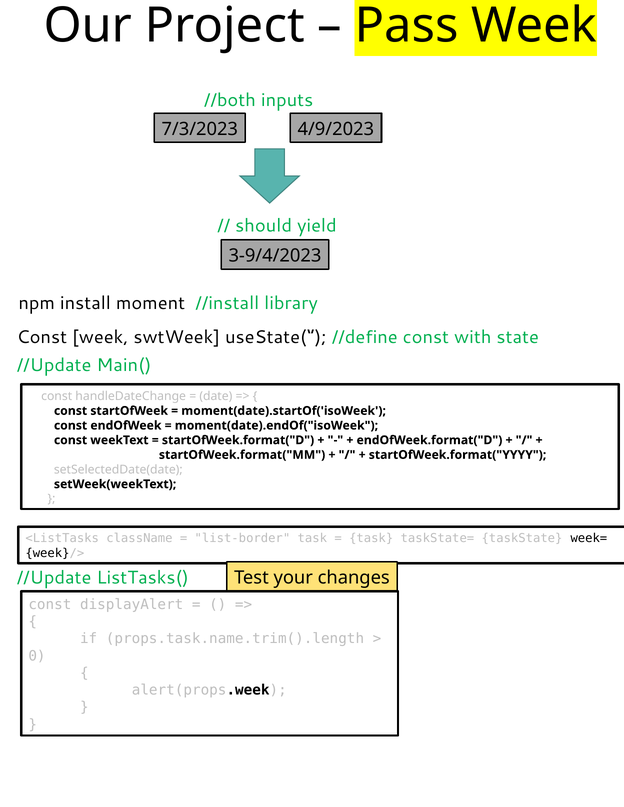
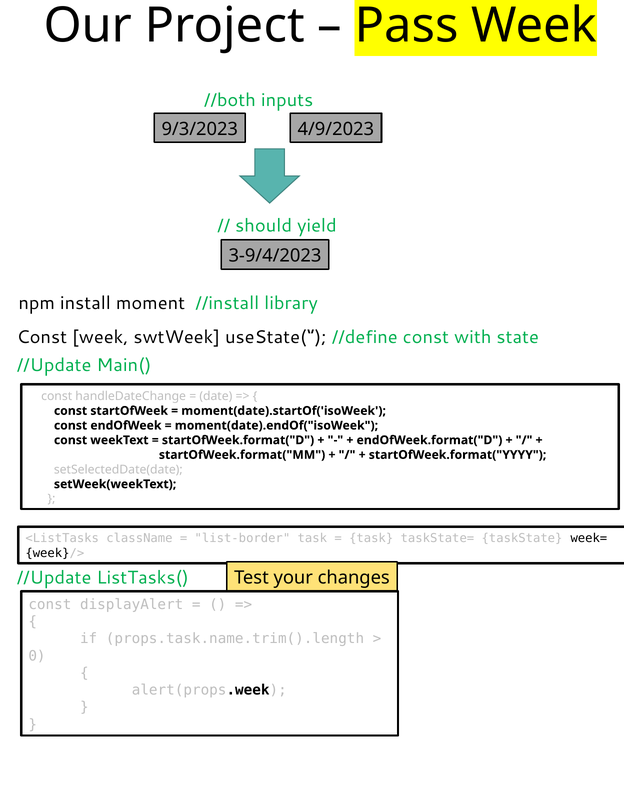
7/3/2023: 7/3/2023 -> 9/3/2023 (200, 129)
